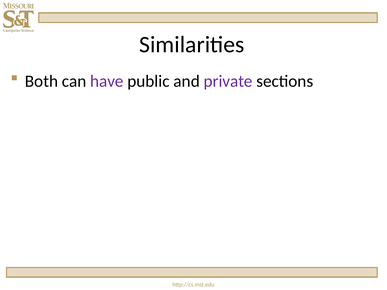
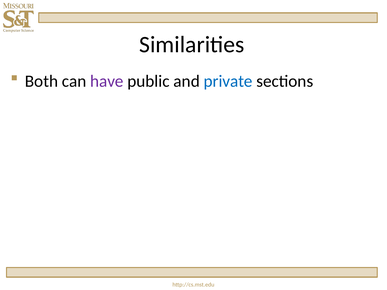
private colour: purple -> blue (228, 81)
